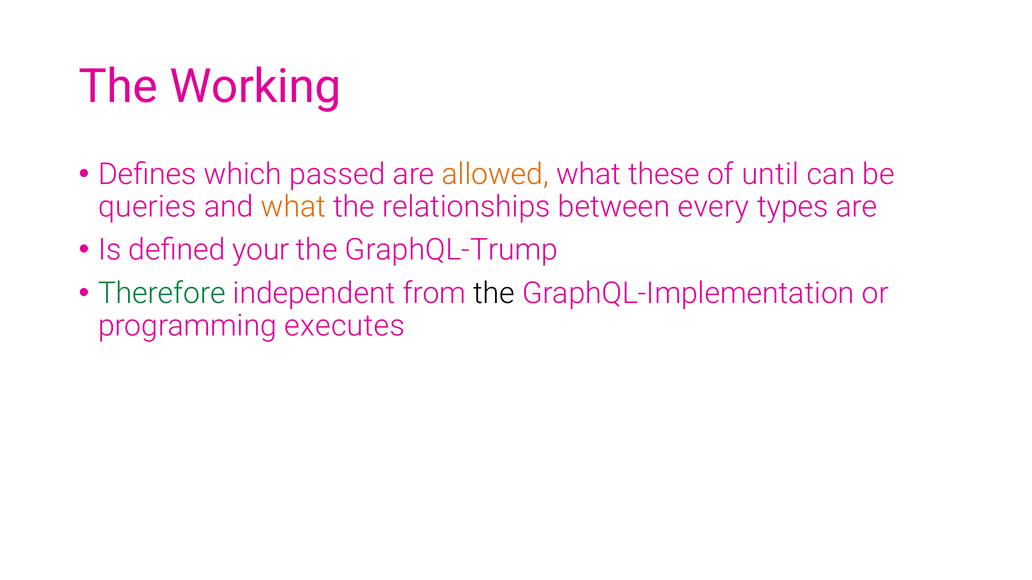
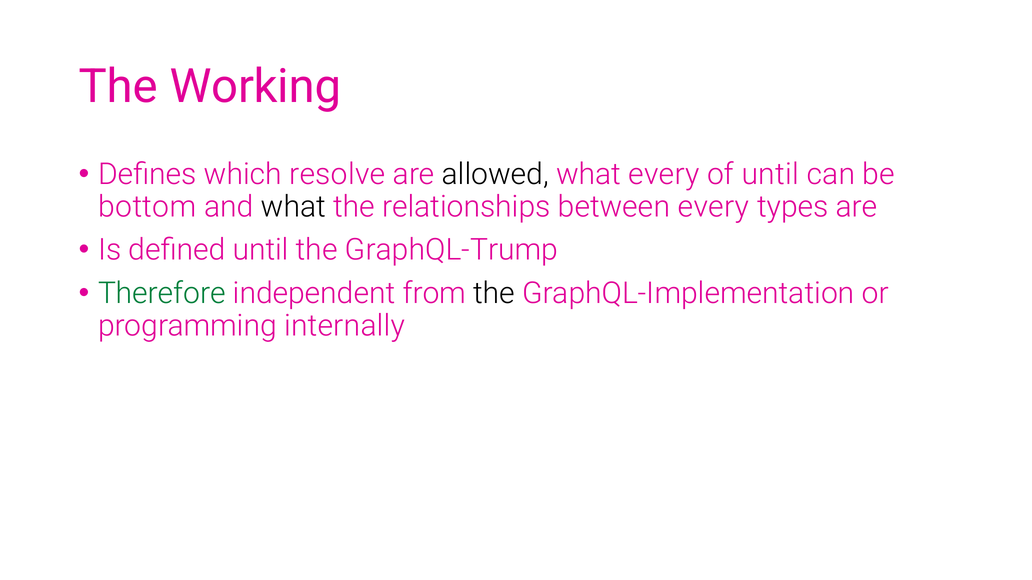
passed: passed -> resolve (337, 174)
allowed colour: orange -> black (495, 174)
what these: these -> every (664, 174)
queries: queries -> bottom (147, 207)
what colour: orange -> black (293, 207)
defined your: your -> until (261, 250)
executes: executes -> internally (345, 326)
